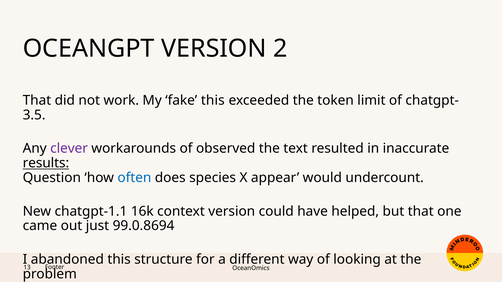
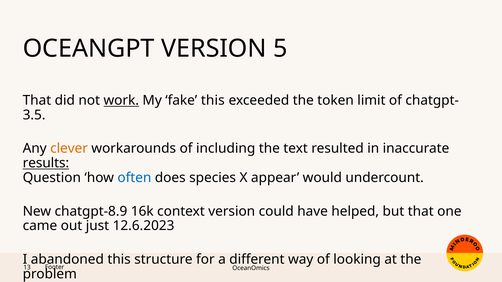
2: 2 -> 5 (280, 49)
work underline: none -> present (121, 101)
clever colour: purple -> orange (69, 149)
observed: observed -> including (226, 149)
chatgpt-1.1: chatgpt-1.1 -> chatgpt-8.9 (91, 211)
99.0.8694: 99.0.8694 -> 12.6.2023 (144, 226)
